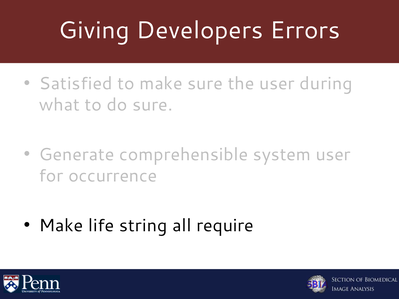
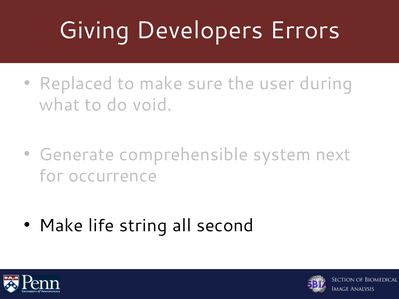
Satisfied: Satisfied -> Replaced (76, 84)
do sure: sure -> void (152, 105)
system user: user -> next (333, 155)
require: require -> second (225, 226)
